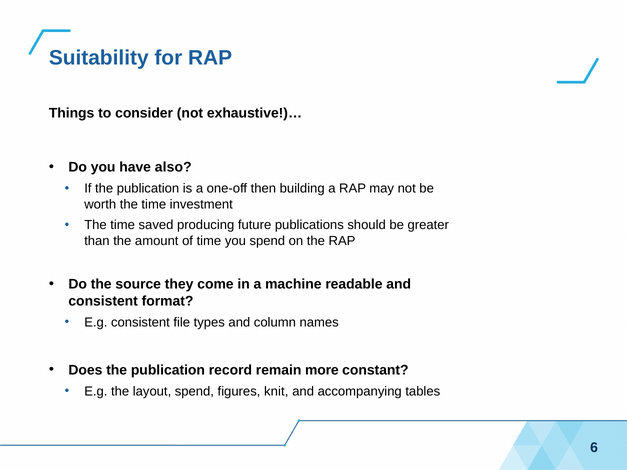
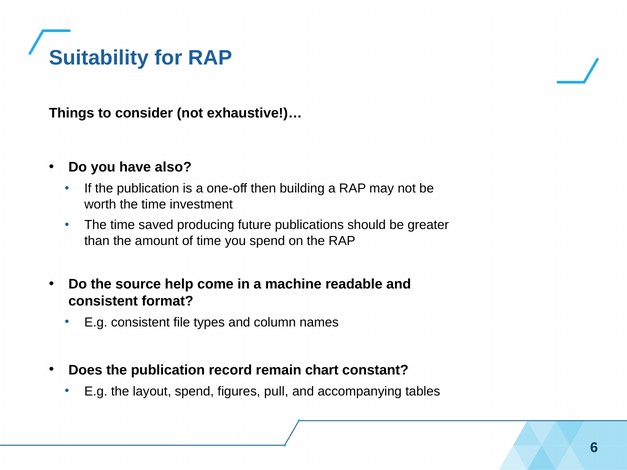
they: they -> help (179, 284)
more: more -> chart (322, 370)
knit: knit -> pull (276, 392)
